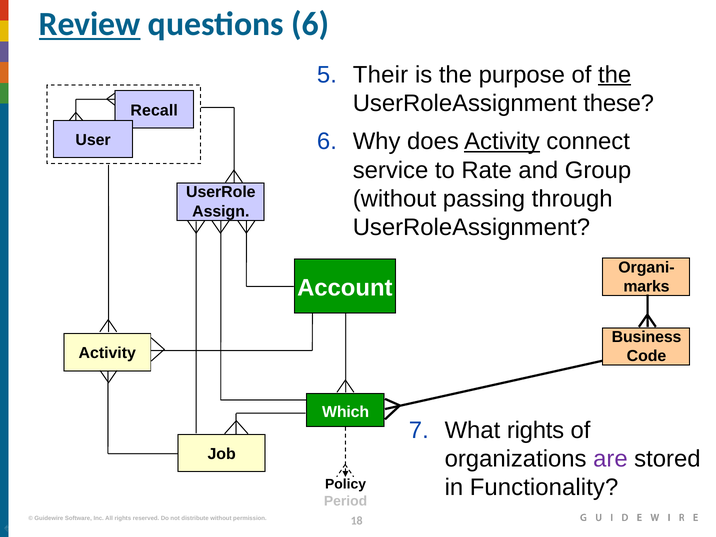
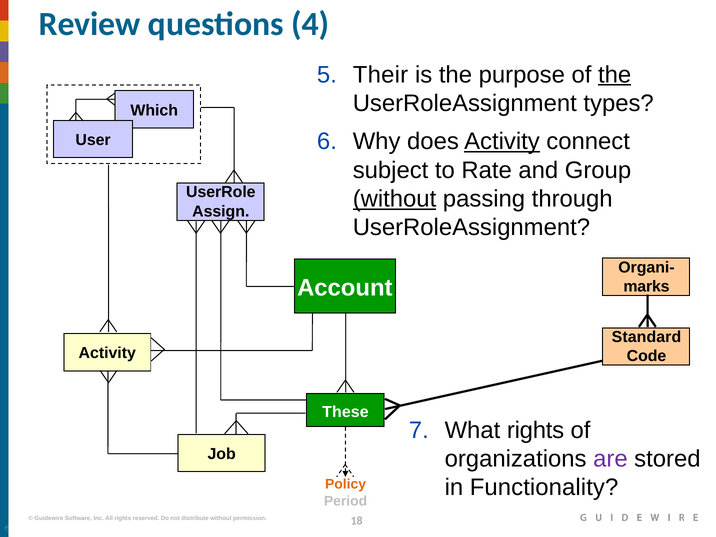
Review underline: present -> none (90, 24)
questions 6: 6 -> 4 (310, 24)
these: these -> types (619, 103)
Recall: Recall -> Which (154, 110)
service: service -> subject (391, 170)
without underline: none -> present (395, 199)
Business: Business -> Standard (646, 337)
Which: Which -> These (345, 412)
Policy colour: black -> orange (346, 484)
